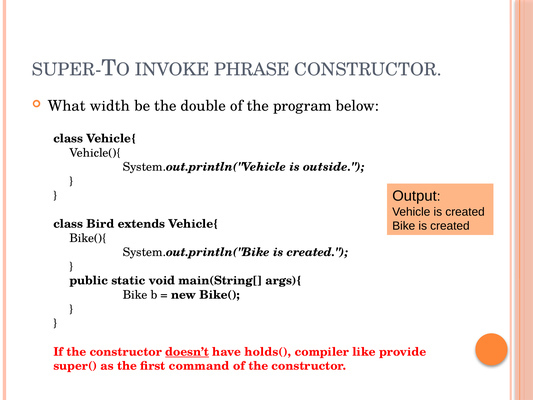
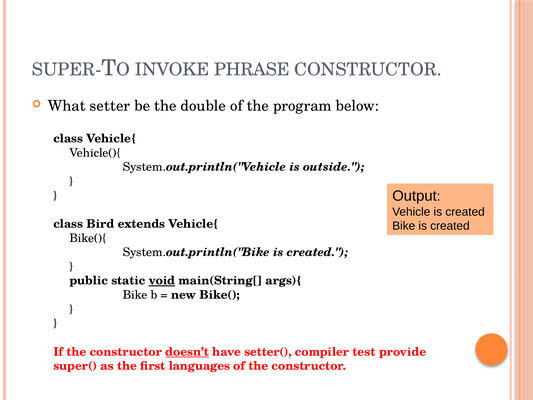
width: width -> setter (110, 106)
void underline: none -> present (162, 281)
holds(: holds( -> setter( (268, 352)
like: like -> test (364, 352)
command: command -> languages (199, 366)
